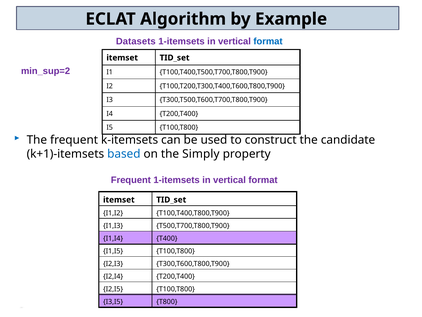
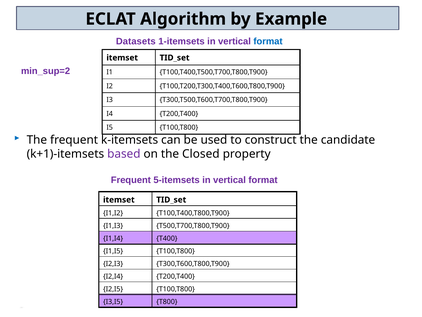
based colour: blue -> purple (124, 154)
Simply: Simply -> Closed (201, 154)
Frequent 1-itemsets: 1-itemsets -> 5-itemsets (177, 180)
